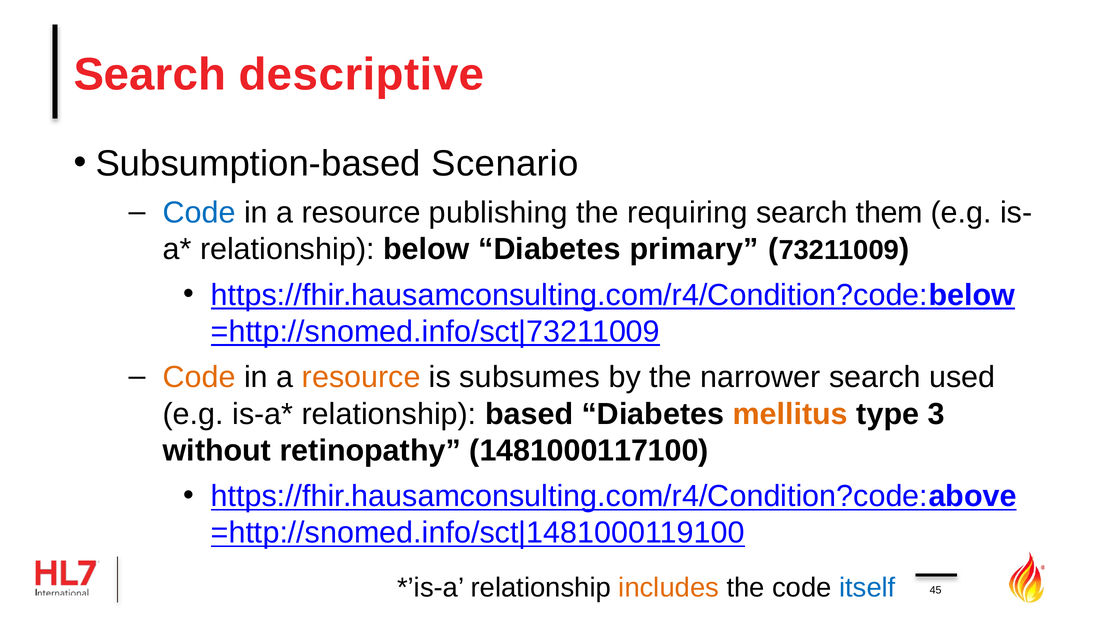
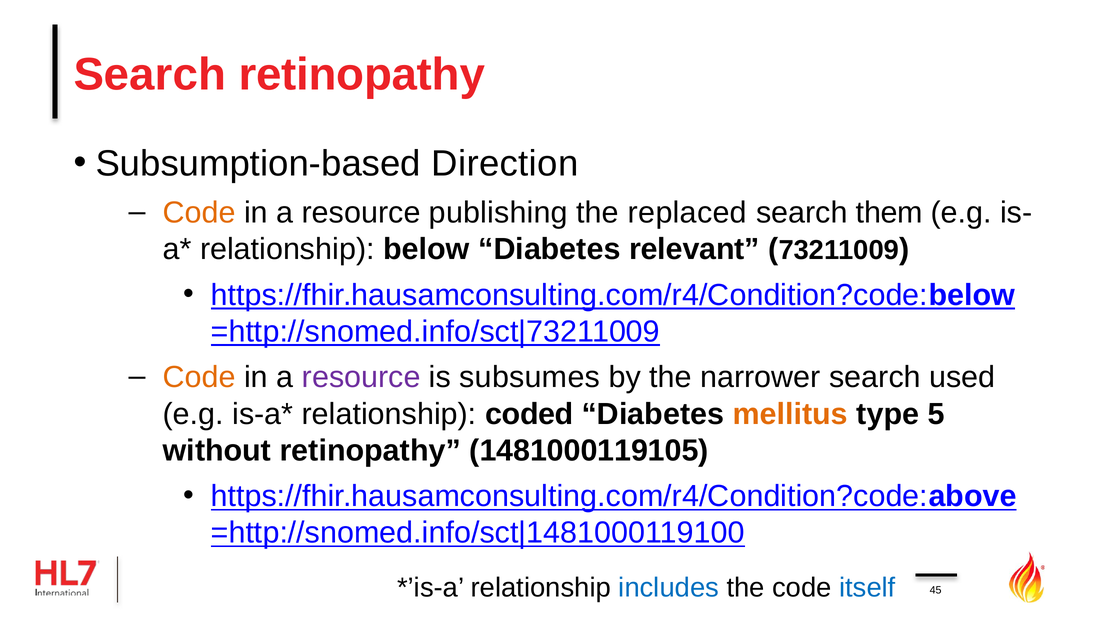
Search descriptive: descriptive -> retinopathy (362, 75)
Scenario: Scenario -> Direction (505, 164)
Code colour: blue -> orange (199, 213)
requiring: requiring -> replaced (687, 213)
primary: primary -> relevant (694, 249)
resource colour: orange -> purple (361, 377)
based: based -> coded (529, 414)
3: 3 -> 5 (936, 414)
1481000117100: 1481000117100 -> 1481000119105 (589, 451)
includes colour: orange -> blue (669, 588)
